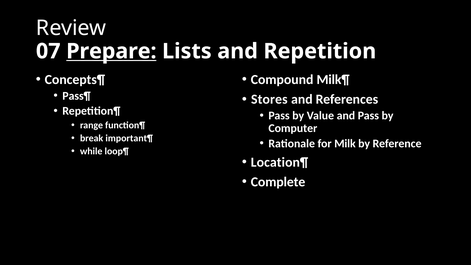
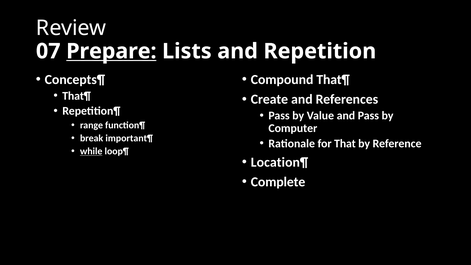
Compound Milk¶: Milk¶ -> That¶ (333, 80)
Pass¶: Pass¶ -> That¶ (77, 96)
Stores: Stores -> Create (269, 99)
Milk: Milk -> That (345, 143)
while underline: none -> present (91, 151)
